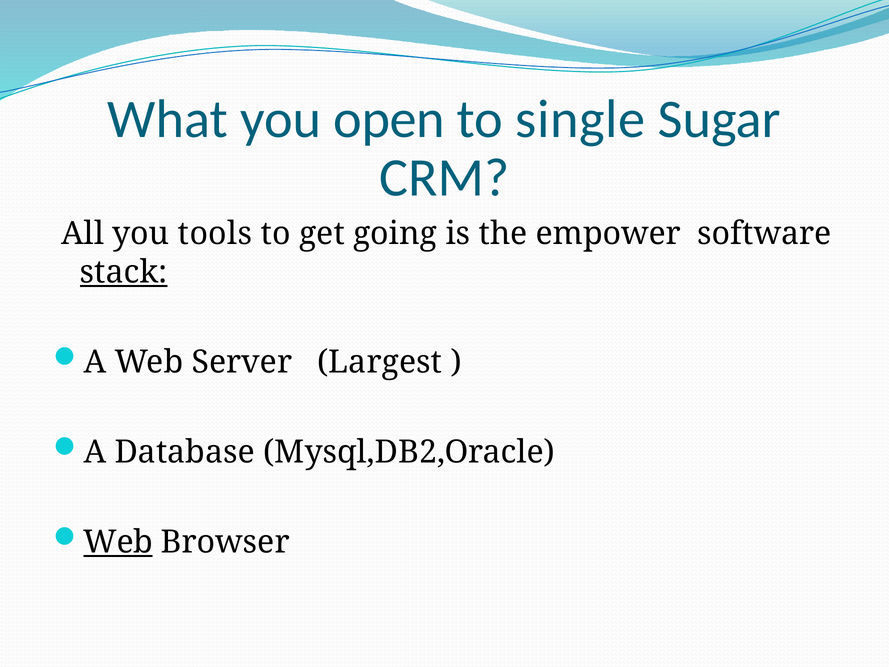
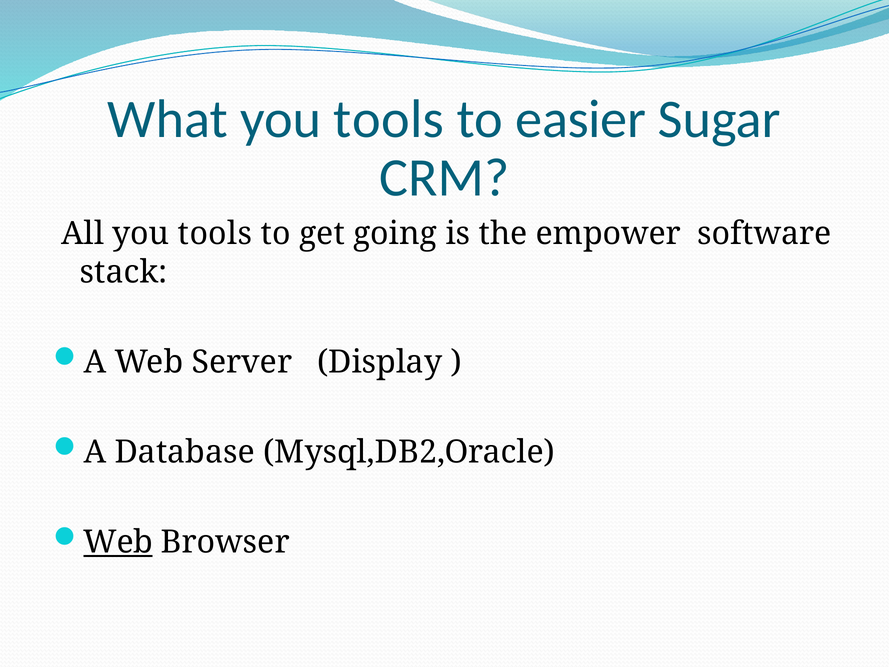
What you open: open -> tools (389, 119)
single: single -> easier (581, 119)
stack underline: present -> none (124, 272)
Largest: Largest -> Display (380, 362)
